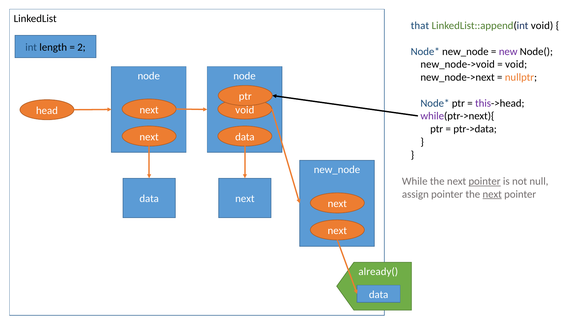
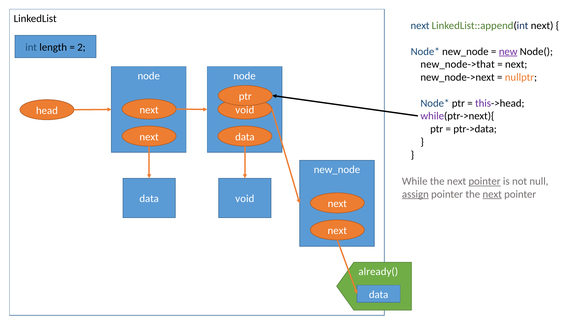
that: that -> next (420, 26)
LinkedList::append(int void: void -> next (542, 26)
new underline: none -> present (508, 52)
new_node->void: new_node->void -> new_node->that (458, 64)
void: void -> next (516, 64)
assign underline: none -> present (415, 194)
next: next -> void (245, 199)
